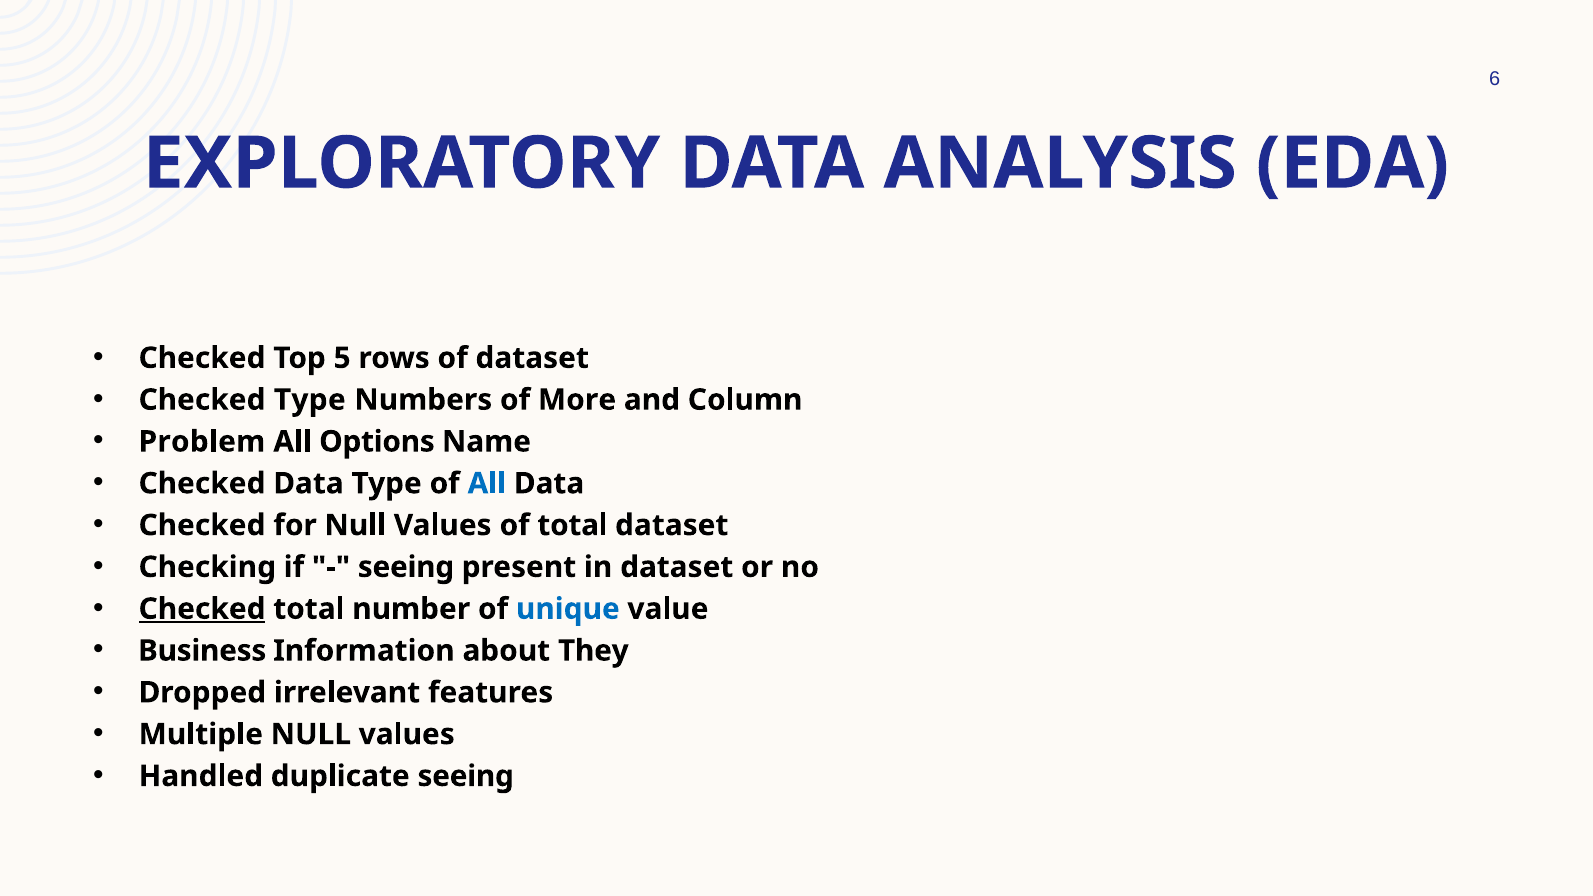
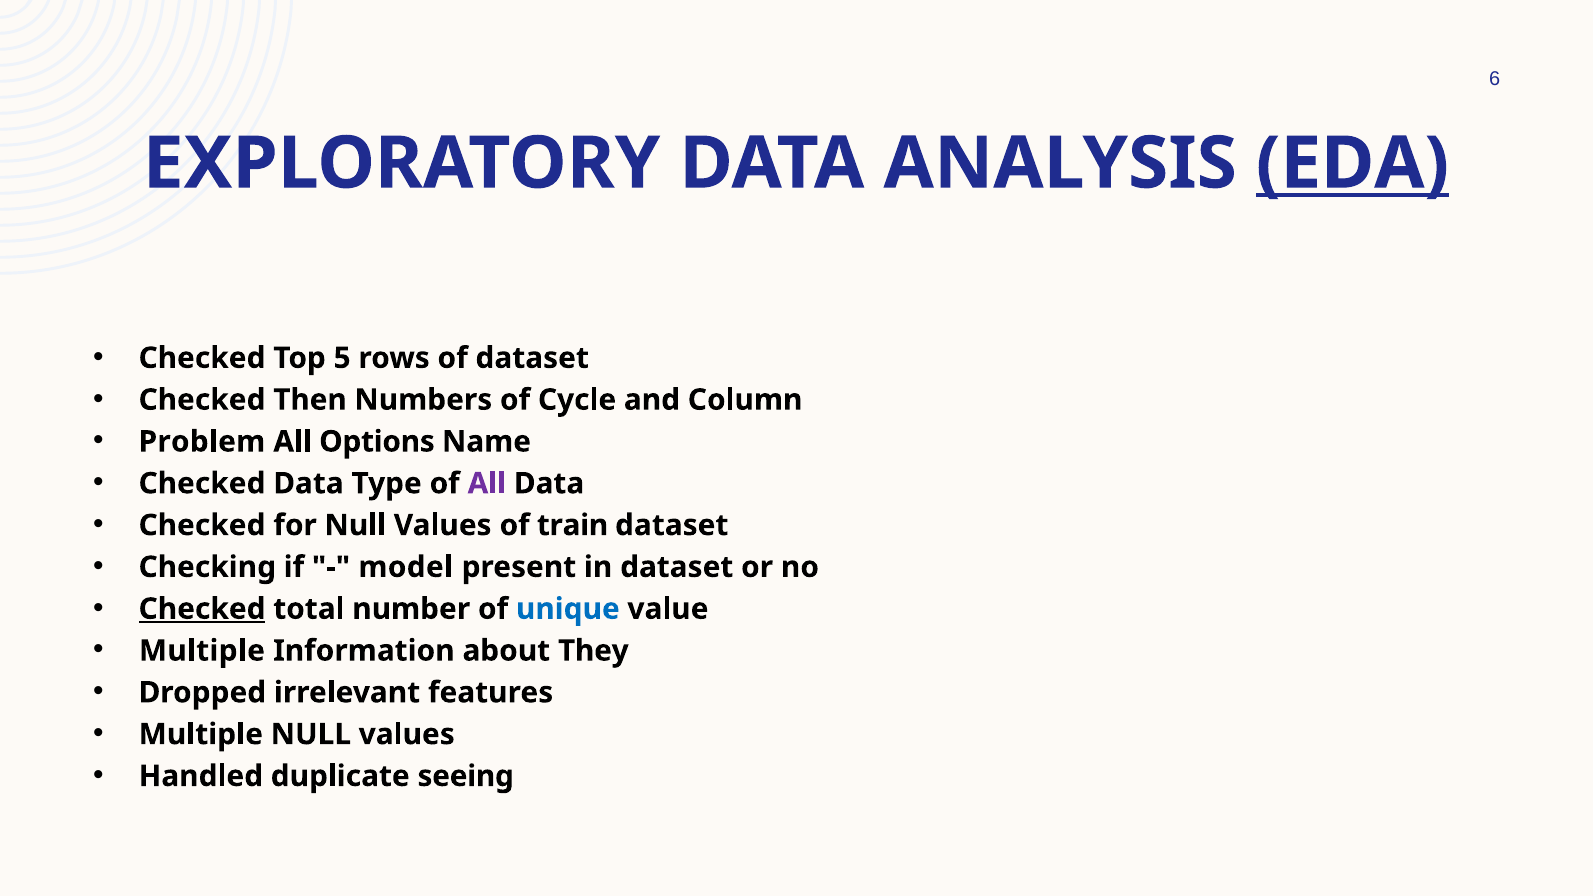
EDA underline: none -> present (1352, 164)
Checked Type: Type -> Then (310, 400)
More: More -> Cycle (577, 400)
All colour: blue -> purple (487, 484)
of total: total -> train (573, 525)
seeing: seeing -> model (406, 567)
Business: Business -> Multiple (202, 651)
